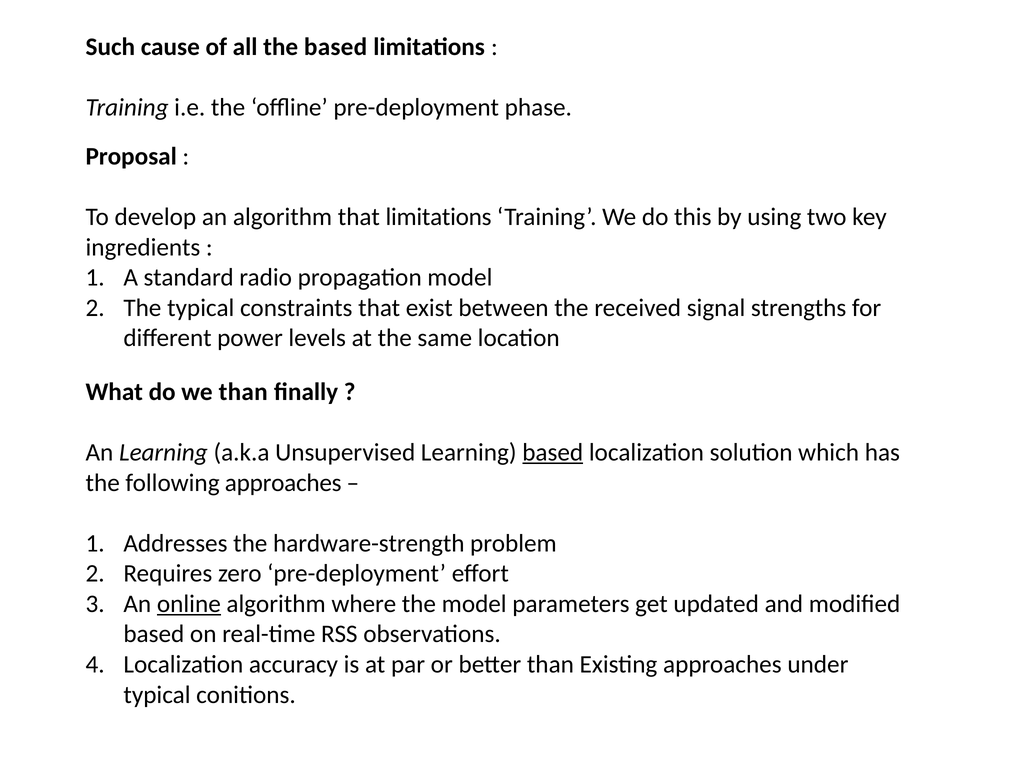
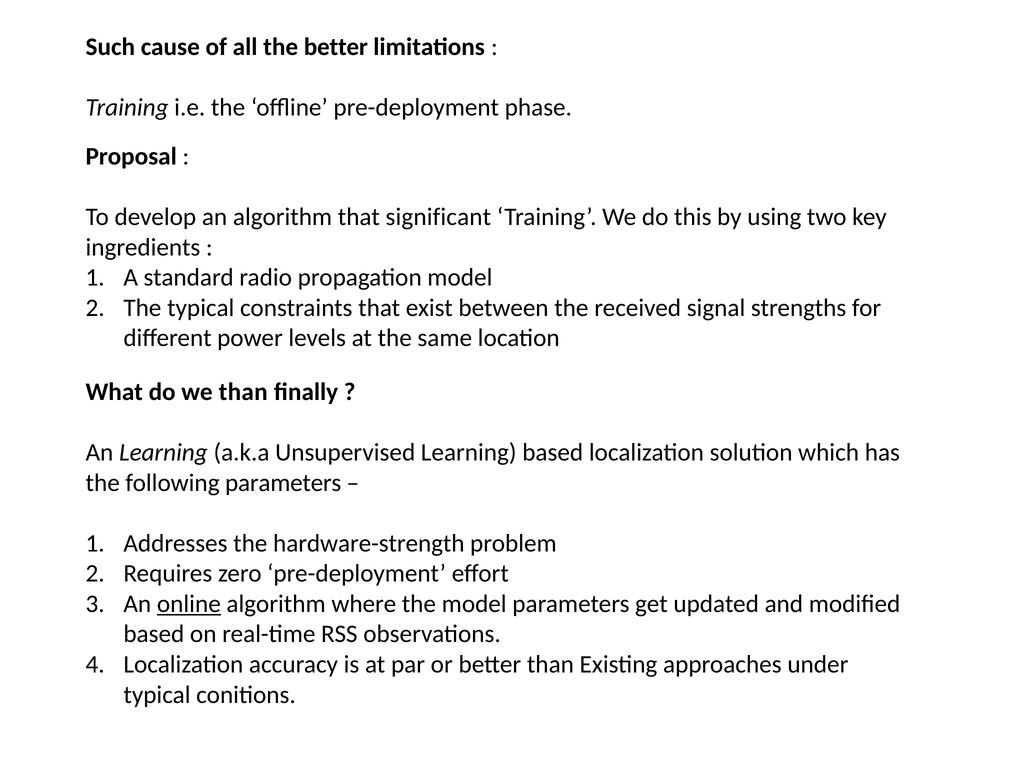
the based: based -> better (336, 47)
that limitations: limitations -> significant (438, 217)
based underline: present -> none (553, 452)
following approaches: approaches -> parameters (283, 483)
